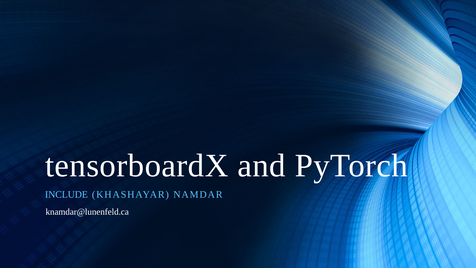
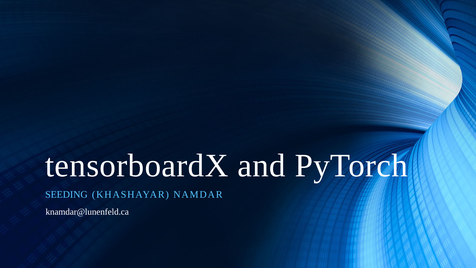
INCLUDE: INCLUDE -> SEEDING (66, 195)
